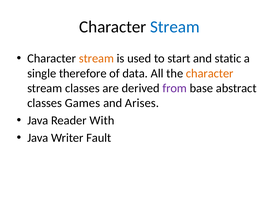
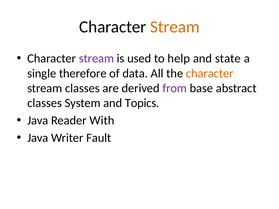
Stream colour: blue -> orange (175, 27)
stream colour: orange -> purple (96, 59)
start: start -> help (179, 59)
static: static -> state (228, 59)
Games: Games -> System (83, 103)
Arises: Arises -> Topics (142, 103)
